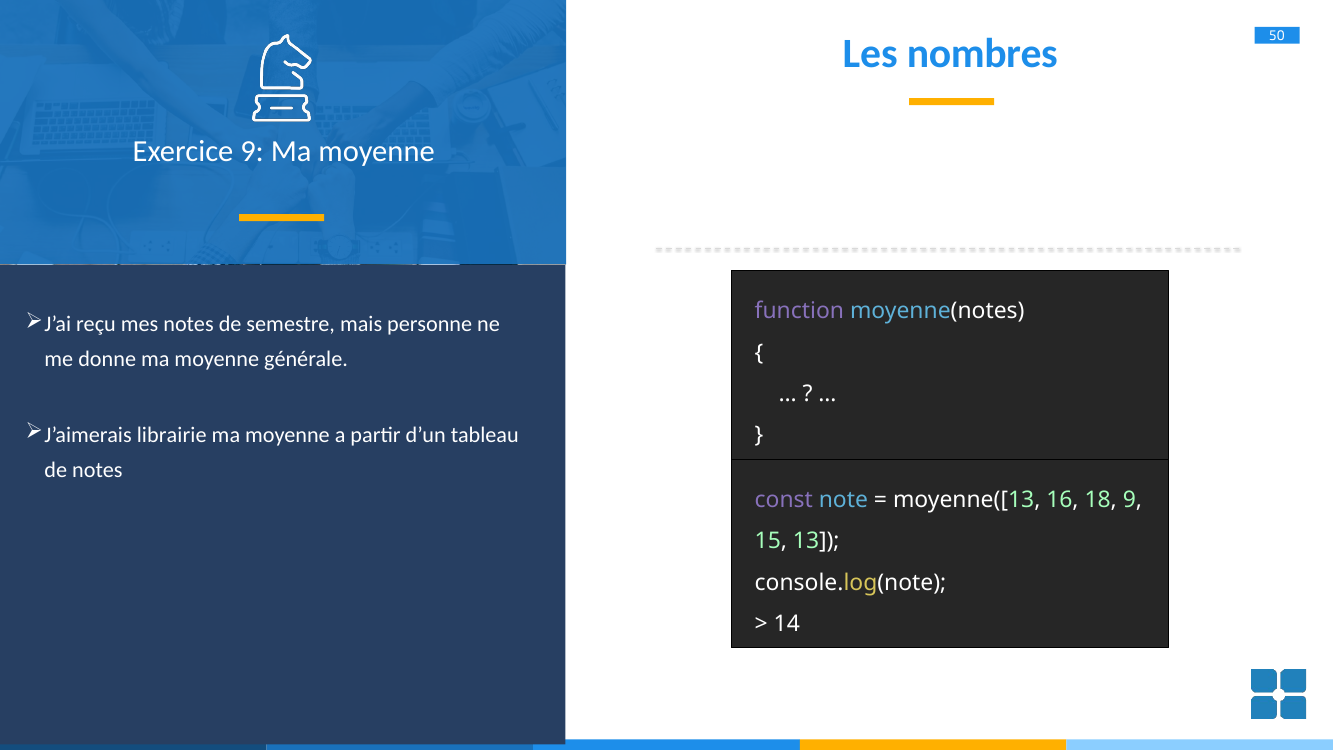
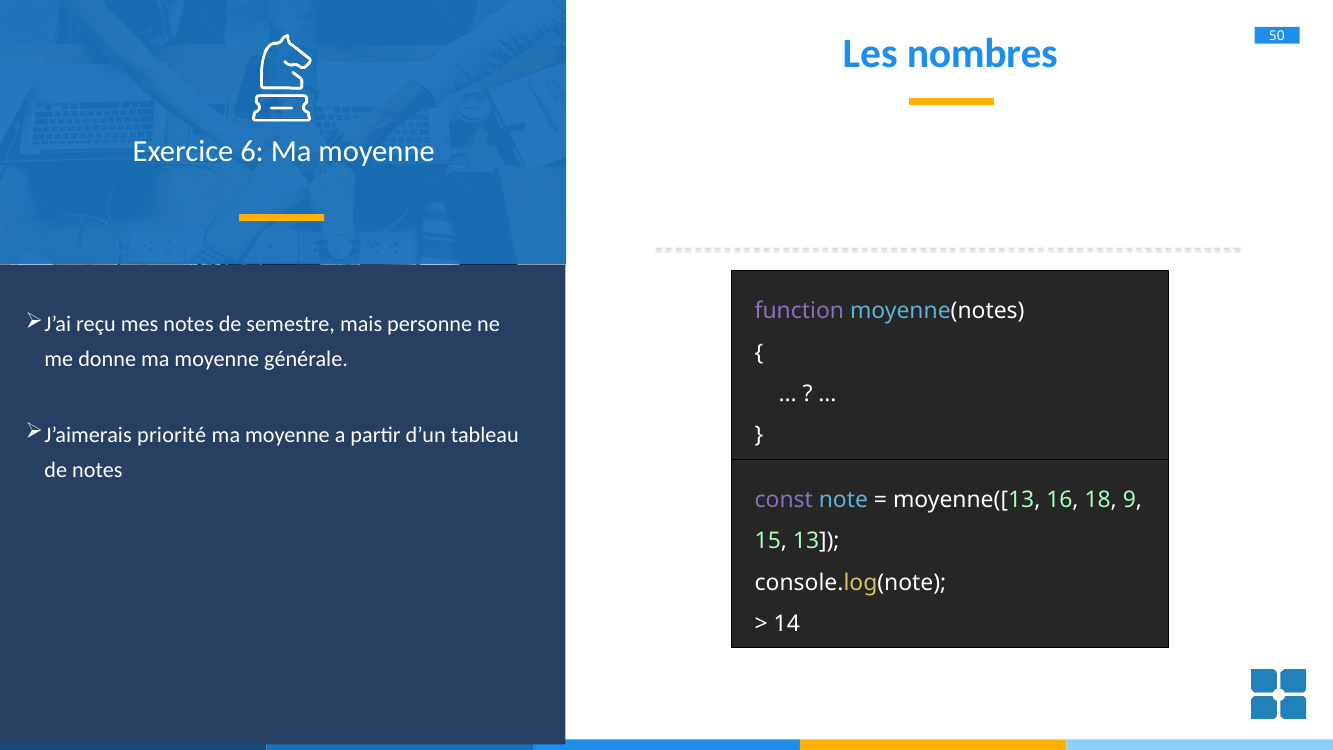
Exercice 9: 9 -> 6 (252, 152)
librairie: librairie -> priorité (172, 435)
